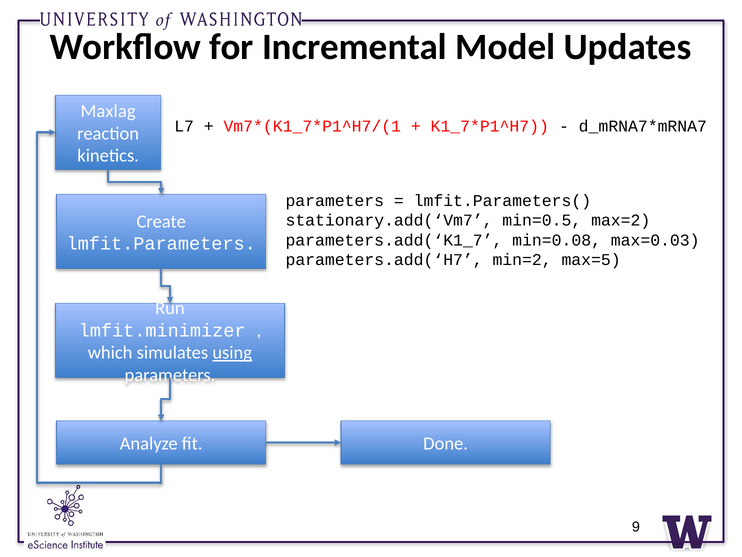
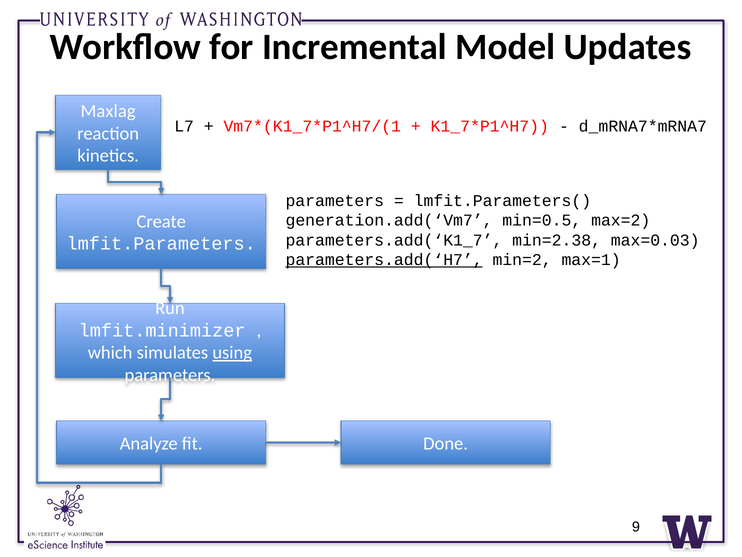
stationary.add(‘Vm7: stationary.add(‘Vm7 -> generation.add(‘Vm7 (389, 220)
min=0.08: min=0.08 -> min=2.38 (557, 240)
parameters.add(‘H7 underline: none -> present (384, 260)
max=5: max=5 -> max=1 (591, 260)
